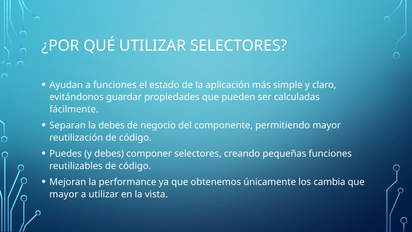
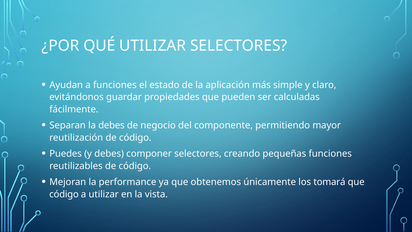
cambia: cambia -> tomará (329, 182)
mayor: mayor -> código (64, 194)
